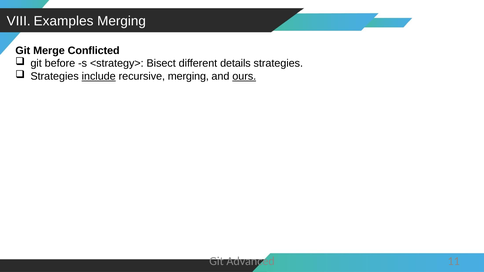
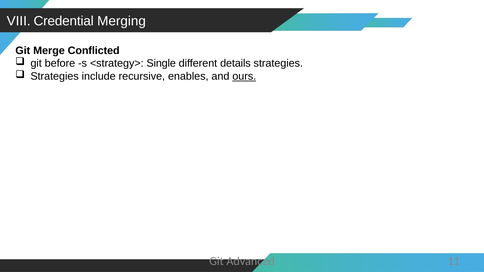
Examples: Examples -> Credential (64, 21)
Bisect: Bisect -> Single (161, 64)
include underline: present -> none (99, 76)
recursive merging: merging -> enables (188, 76)
